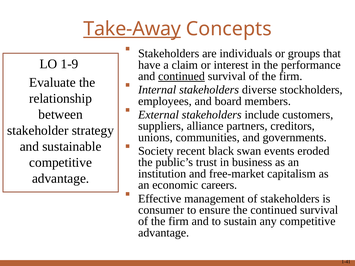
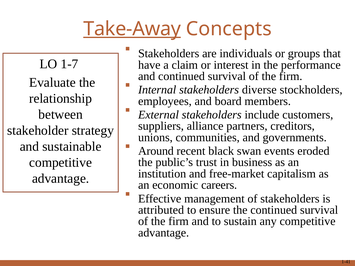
1-9: 1-9 -> 1-7 (70, 64)
continued underline: present -> none (182, 76)
Society: Society -> Around (156, 151)
consumer: consumer -> attributed (161, 210)
